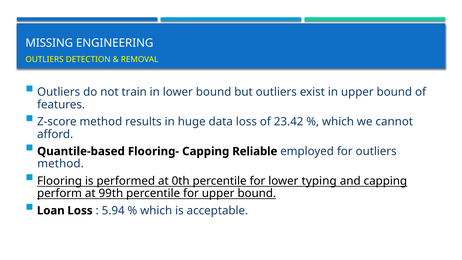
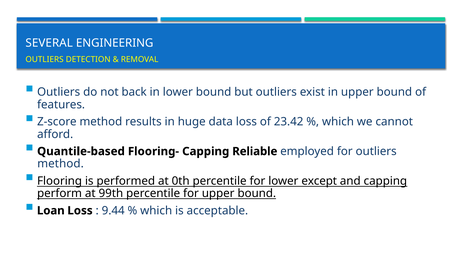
MISSING: MISSING -> SEVERAL (49, 43)
train: train -> back (134, 92)
typing: typing -> except (319, 181)
5.94: 5.94 -> 9.44 (113, 211)
